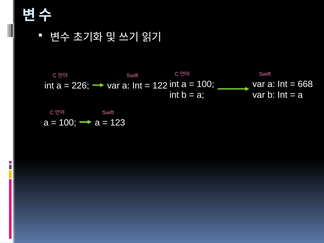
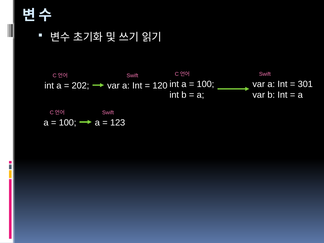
668: 668 -> 301 (305, 84)
226: 226 -> 202 (80, 86)
122: 122 -> 120 (160, 86)
